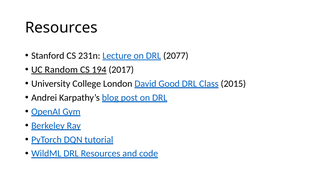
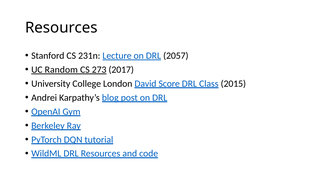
2077: 2077 -> 2057 (176, 56)
194: 194 -> 273 (99, 70)
Good: Good -> Score (169, 84)
